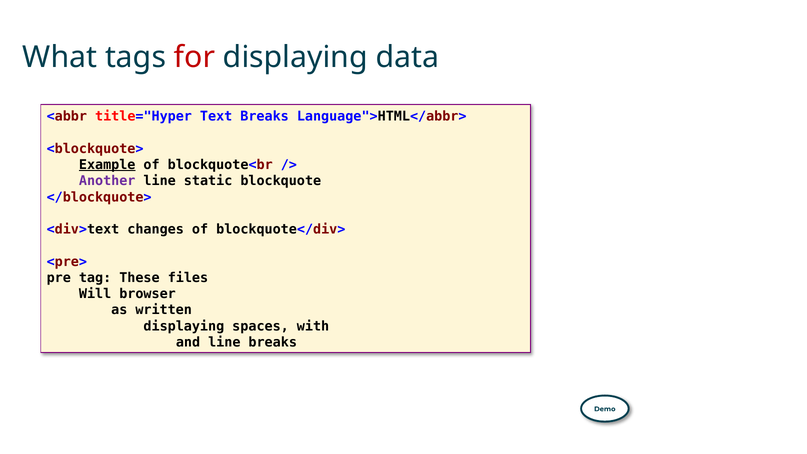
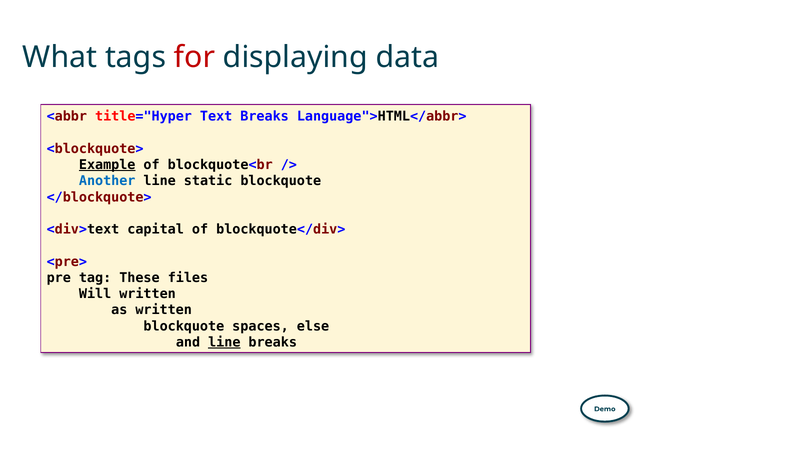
Another colour: purple -> blue (107, 181)
changes: changes -> capital (156, 229)
Will browser: browser -> written (148, 294)
displaying: displaying -> blockquote (184, 326)
with: with -> else (313, 326)
line underline: none -> present (224, 342)
